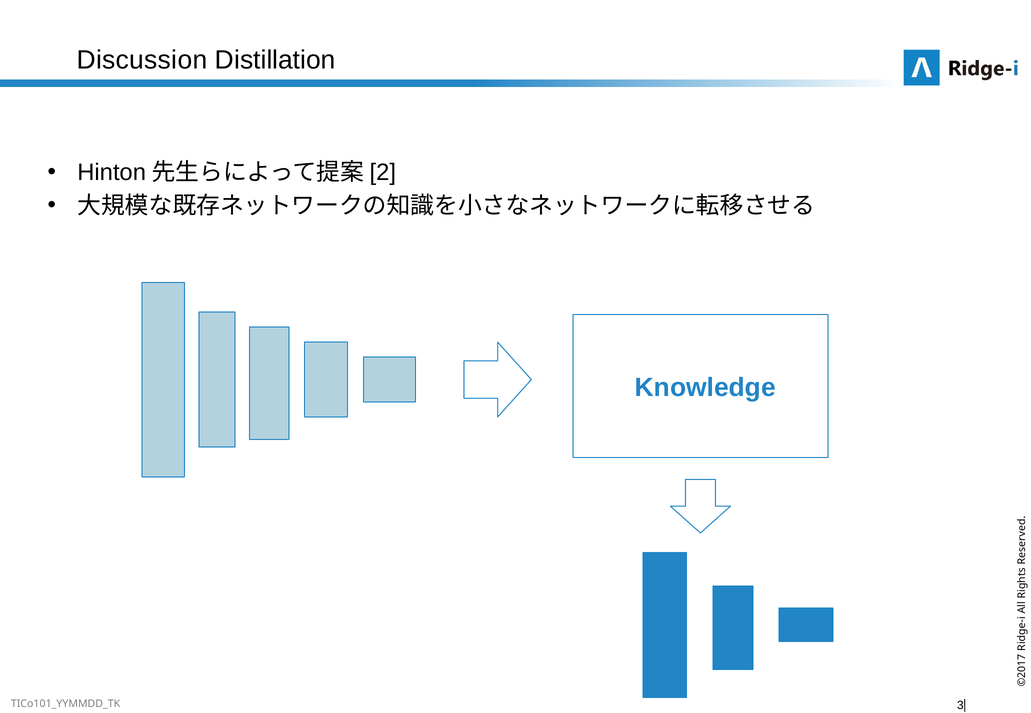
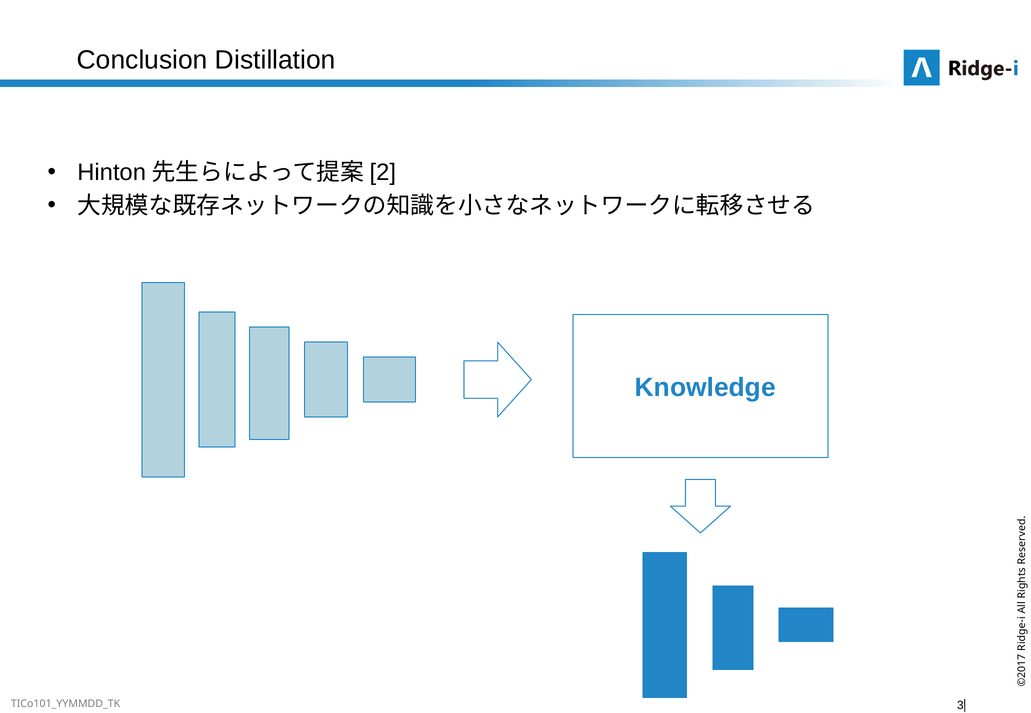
Discussion: Discussion -> Conclusion (142, 60)
